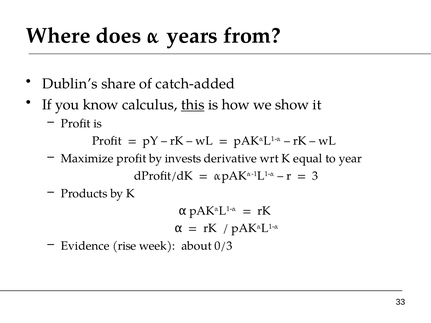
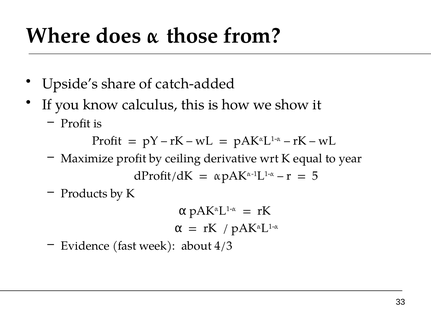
years: years -> those (192, 36)
Dublin’s: Dublin’s -> Upside’s (70, 84)
this underline: present -> none (193, 105)
invests: invests -> ceiling (183, 159)
3: 3 -> 5 (315, 176)
rise: rise -> fast (124, 246)
0/3: 0/3 -> 4/3 (224, 246)
